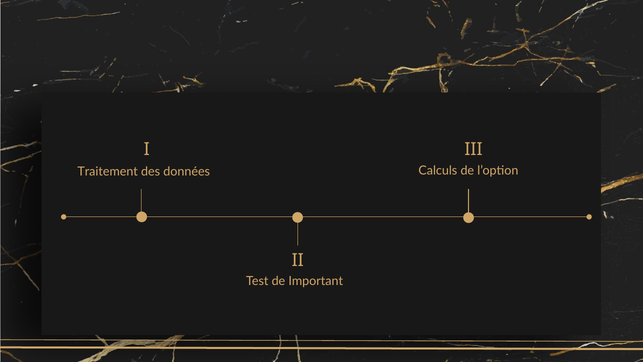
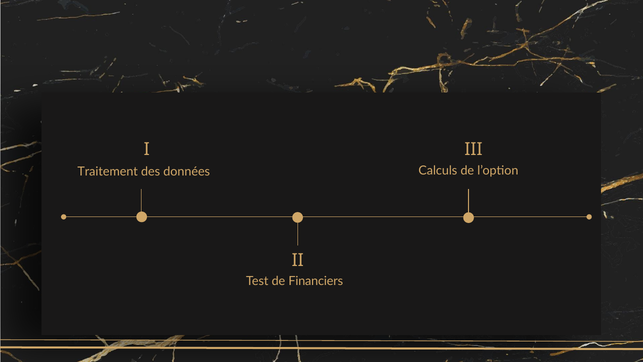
Important: Important -> Financiers (316, 281)
